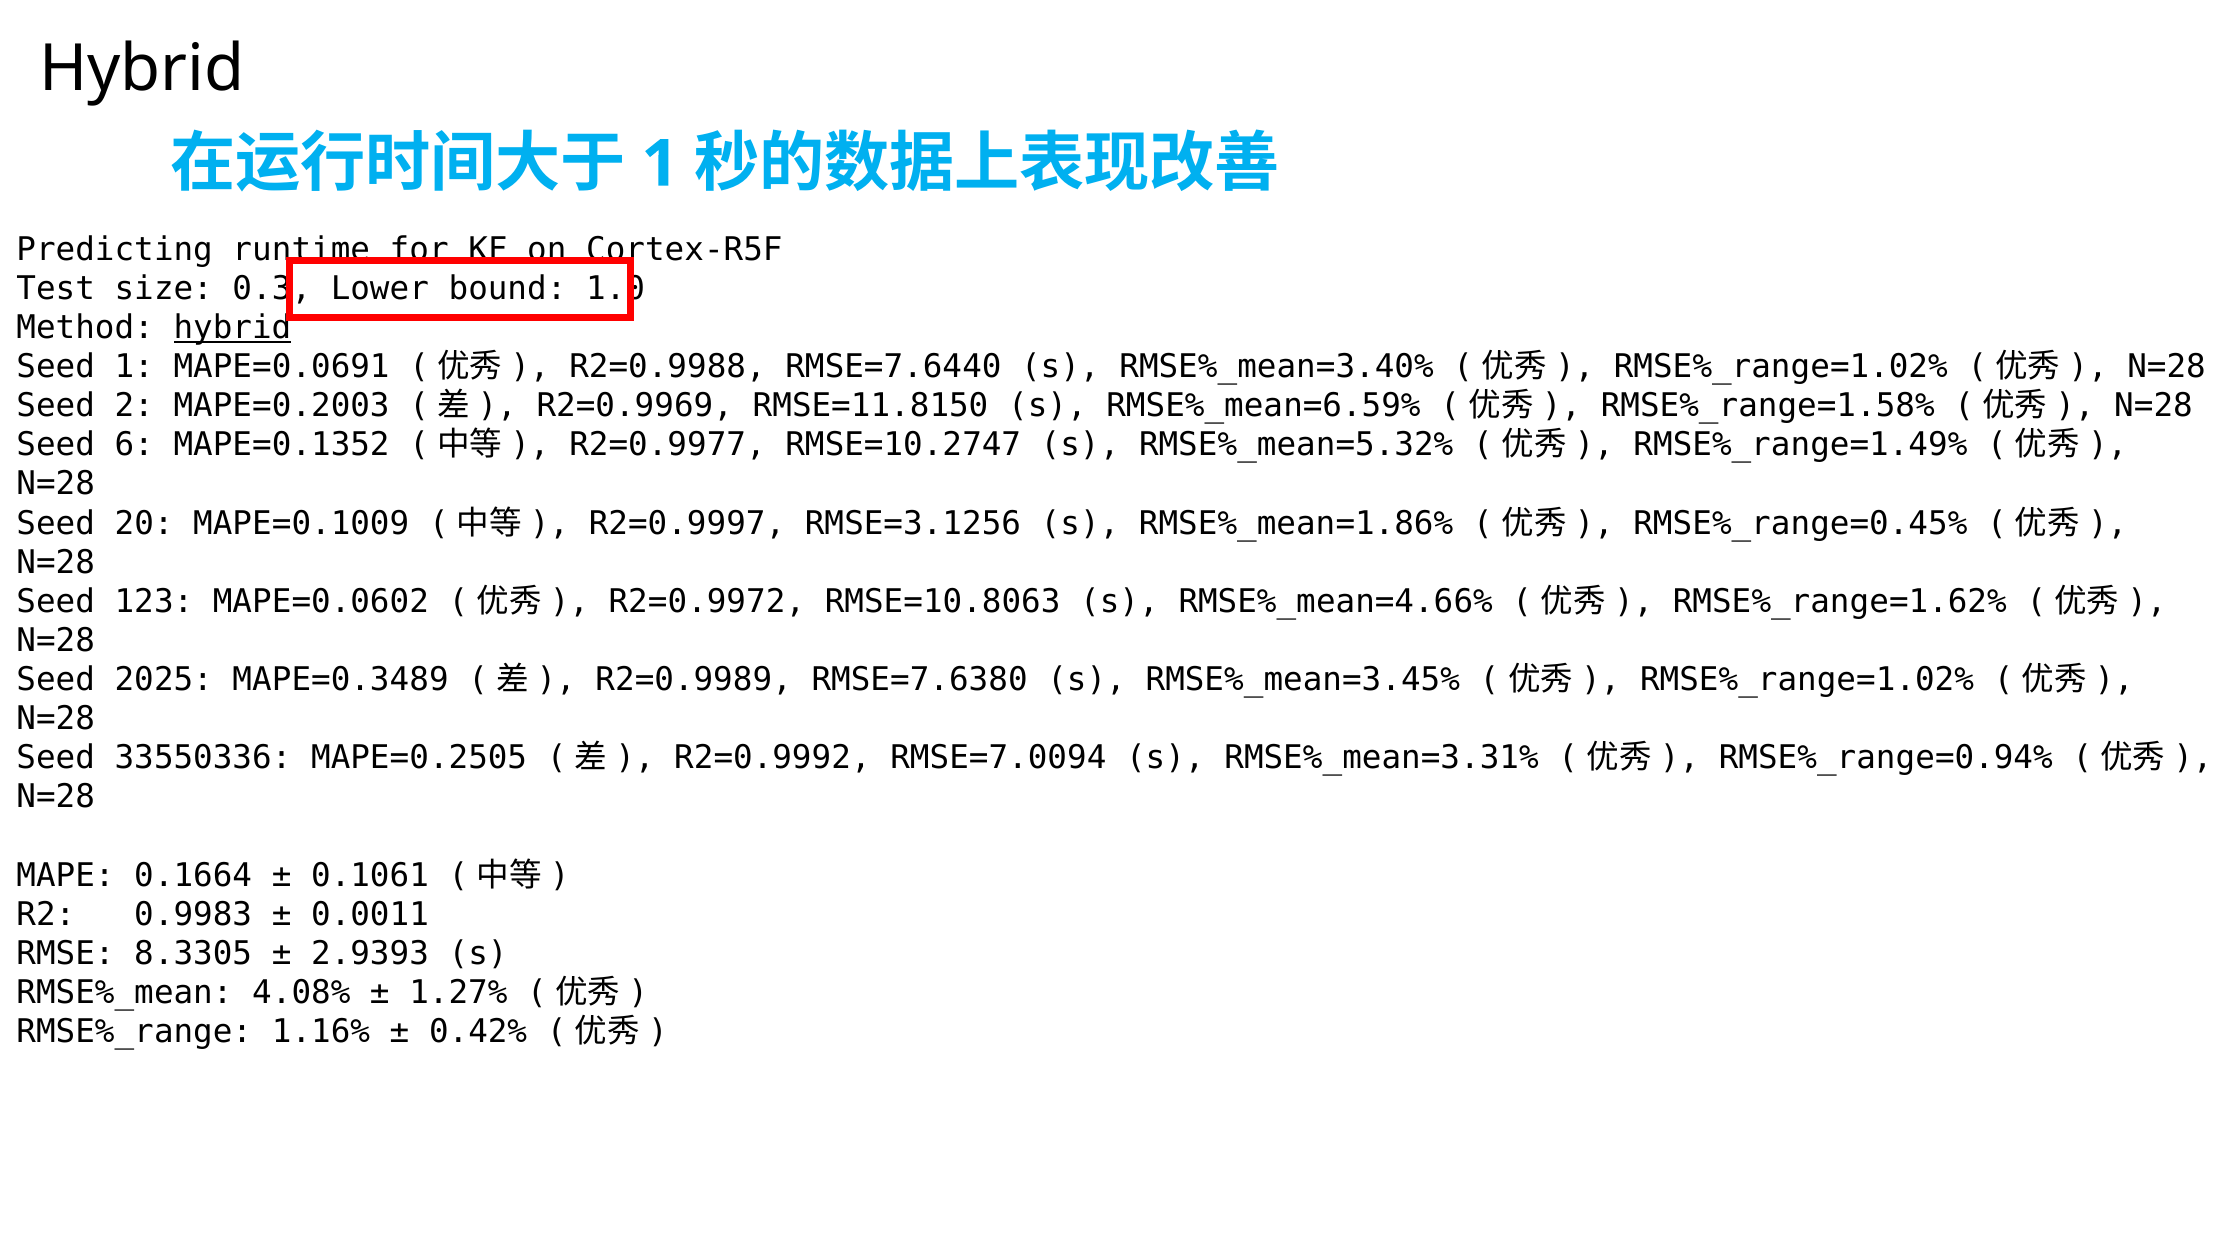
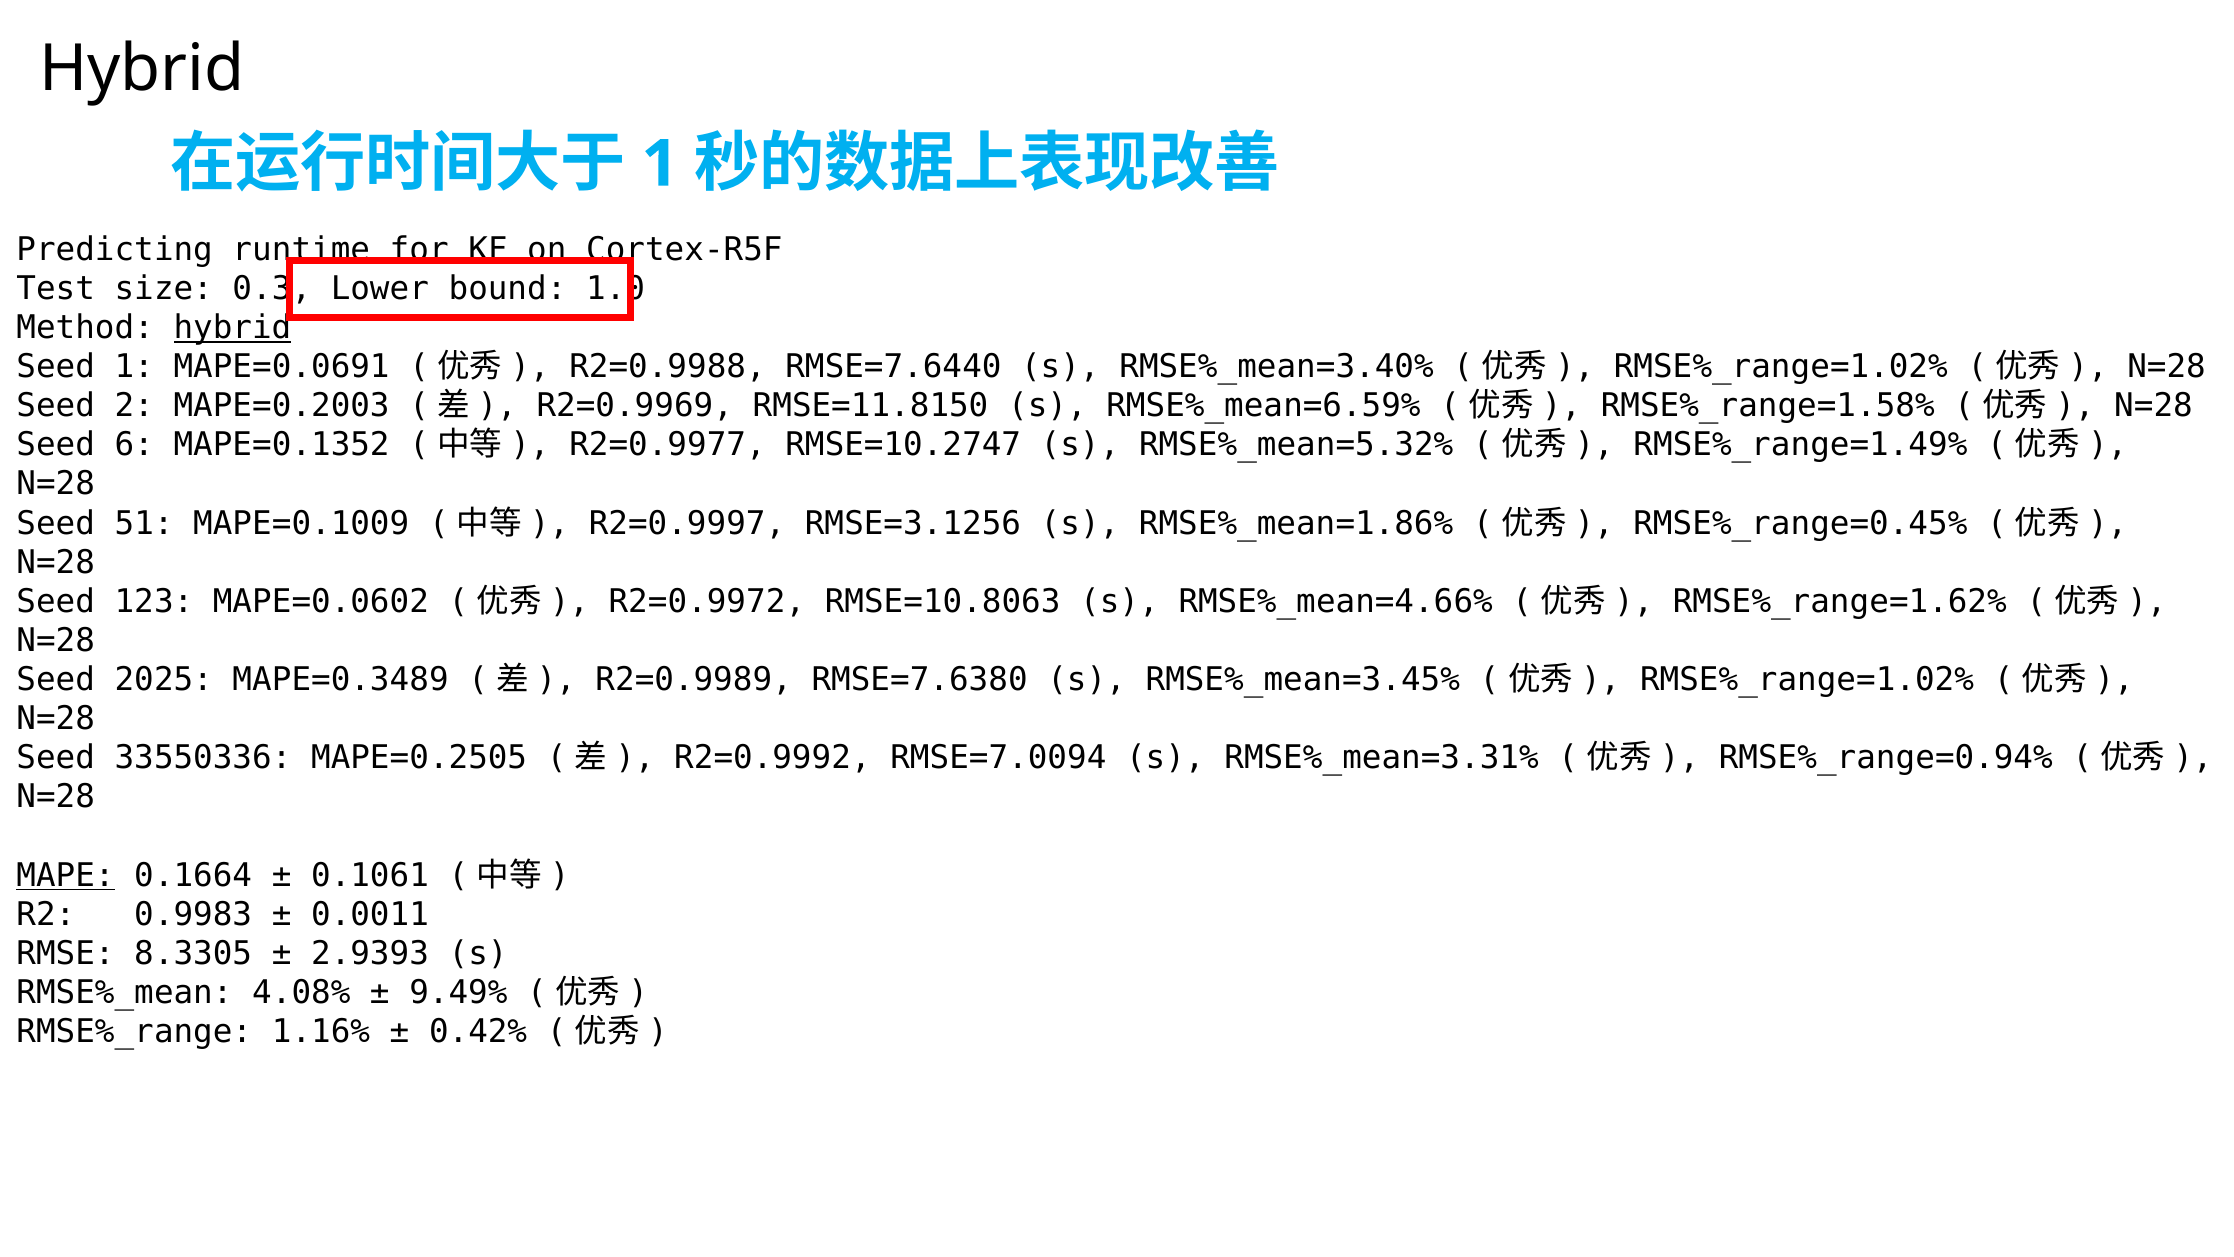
20: 20 -> 51 (144, 523)
MAPE underline: none -> present (66, 875)
1.27%: 1.27% -> 9.49% (458, 993)
